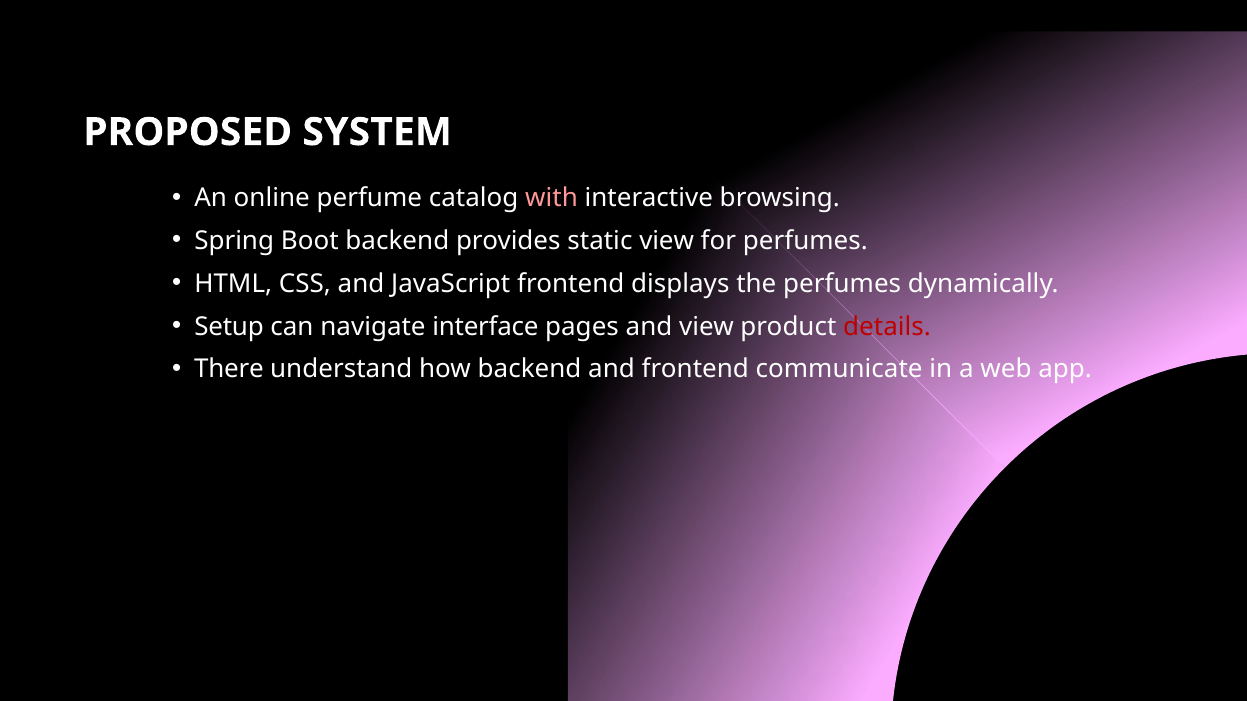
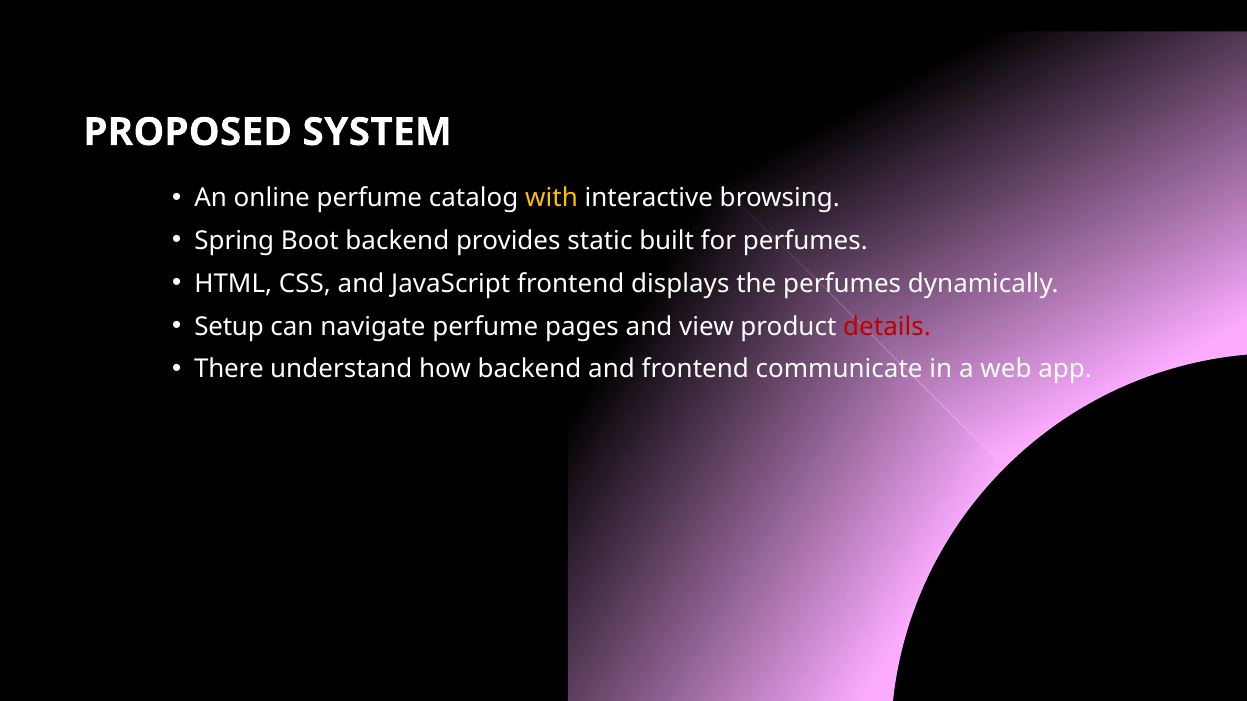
with colour: pink -> yellow (552, 198)
static view: view -> built (667, 241)
navigate interface: interface -> perfume (485, 327)
